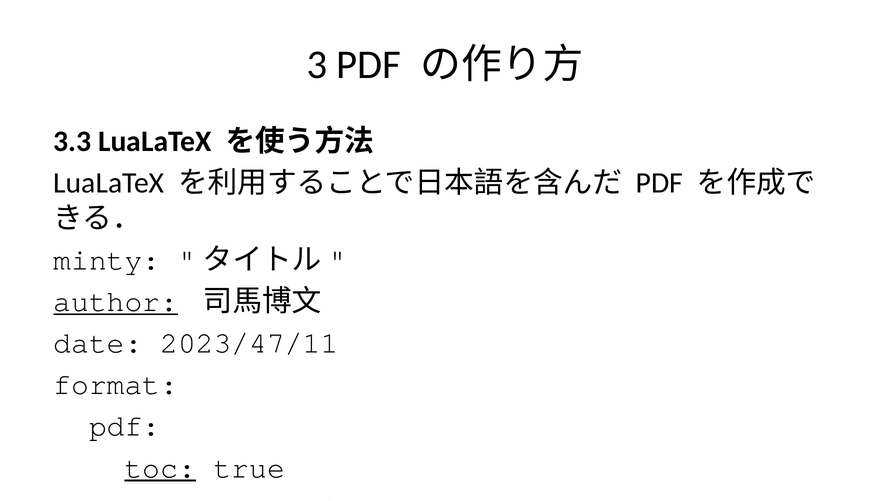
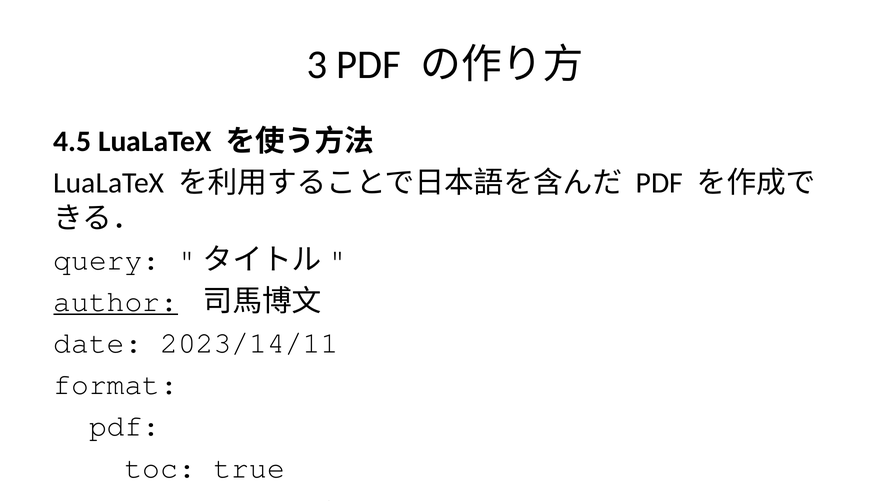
3.3: 3.3 -> 4.5 (72, 141)
minty: minty -> query (107, 260)
2023/47/11: 2023/47/11 -> 2023/14/11 (249, 343)
toc underline: present -> none (160, 467)
